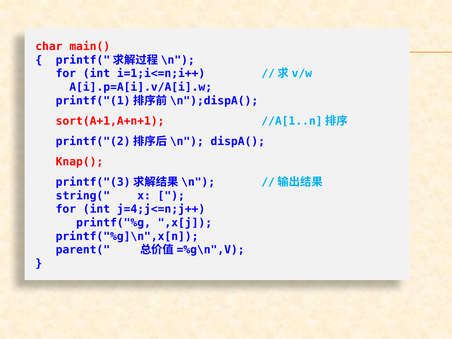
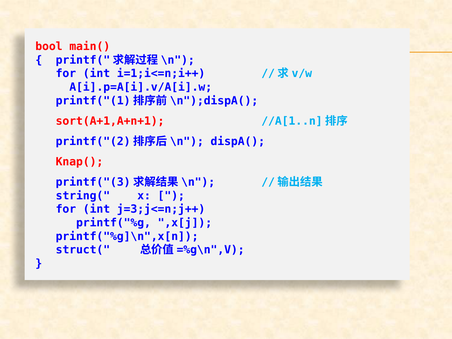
char: char -> bool (49, 46)
j=4;j<=n;j++: j=4;j<=n;j++ -> j=3;j<=n;j++ (161, 209)
parent(: parent( -> struct( (83, 250)
